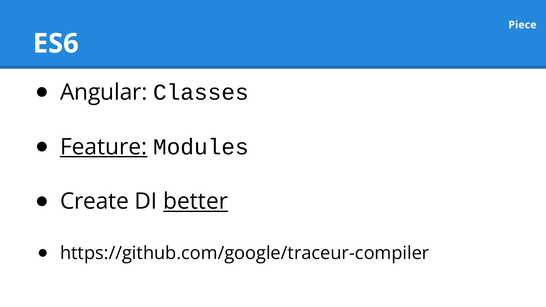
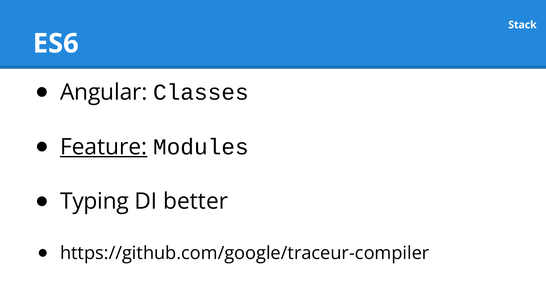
Piece: Piece -> Stack (522, 25)
Create: Create -> Typing (94, 202)
better underline: present -> none (196, 202)
